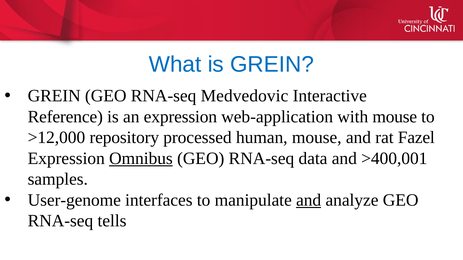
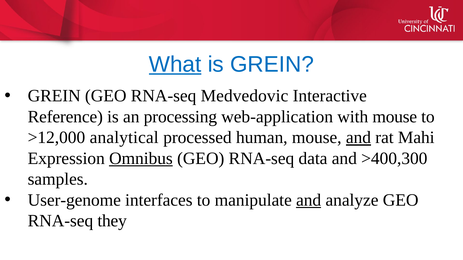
What underline: none -> present (175, 65)
an expression: expression -> processing (180, 117)
repository: repository -> analytical (124, 138)
and underline: none -> present (358, 138)
Fazel: Fazel -> Mahi (416, 138)
>400,001: >400,001 -> >400,300 (394, 159)
tells: tells -> they (112, 221)
